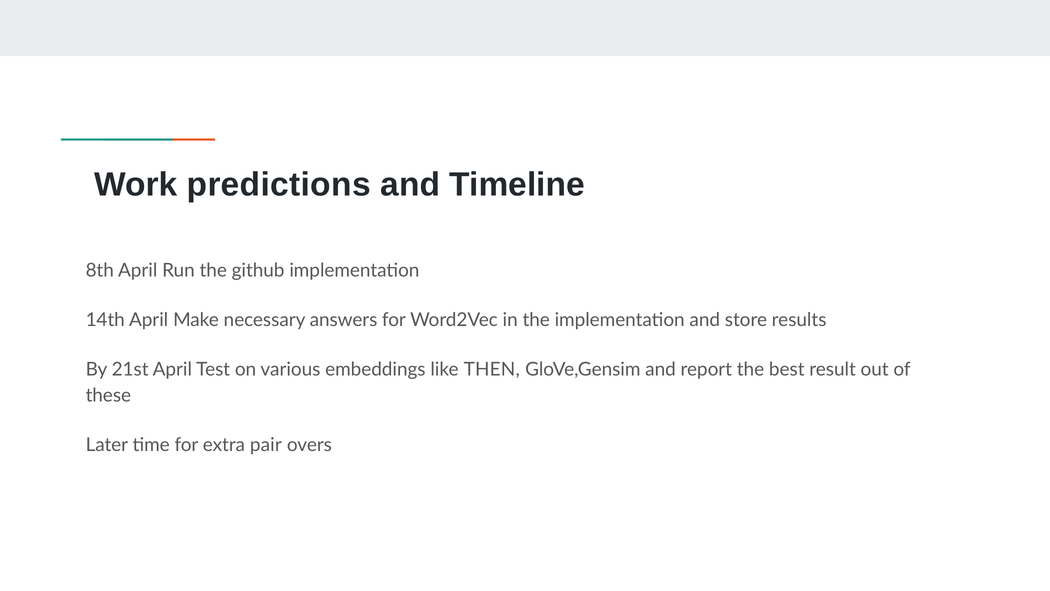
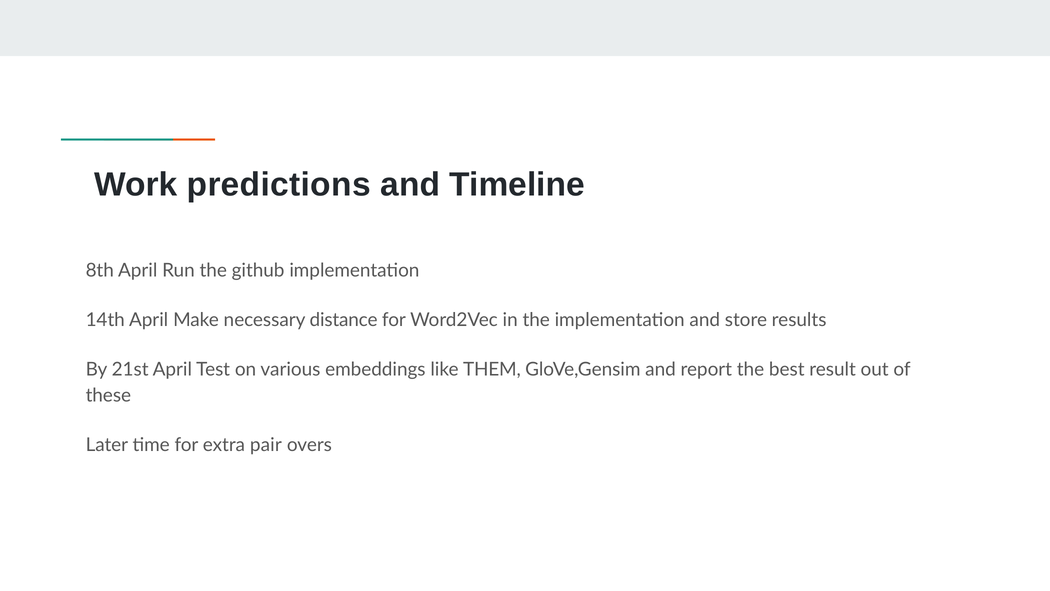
answers: answers -> distance (344, 320)
THEN: THEN -> THEM (492, 369)
